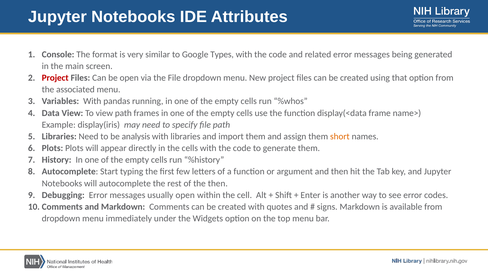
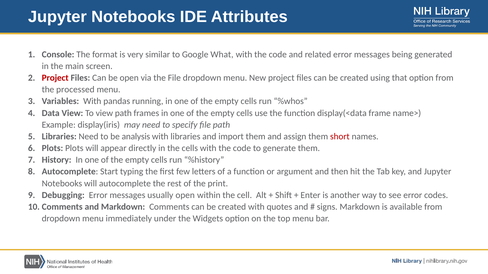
Types: Types -> What (222, 54)
associated: associated -> processed (75, 90)
short colour: orange -> red (340, 137)
the then: then -> print (218, 184)
